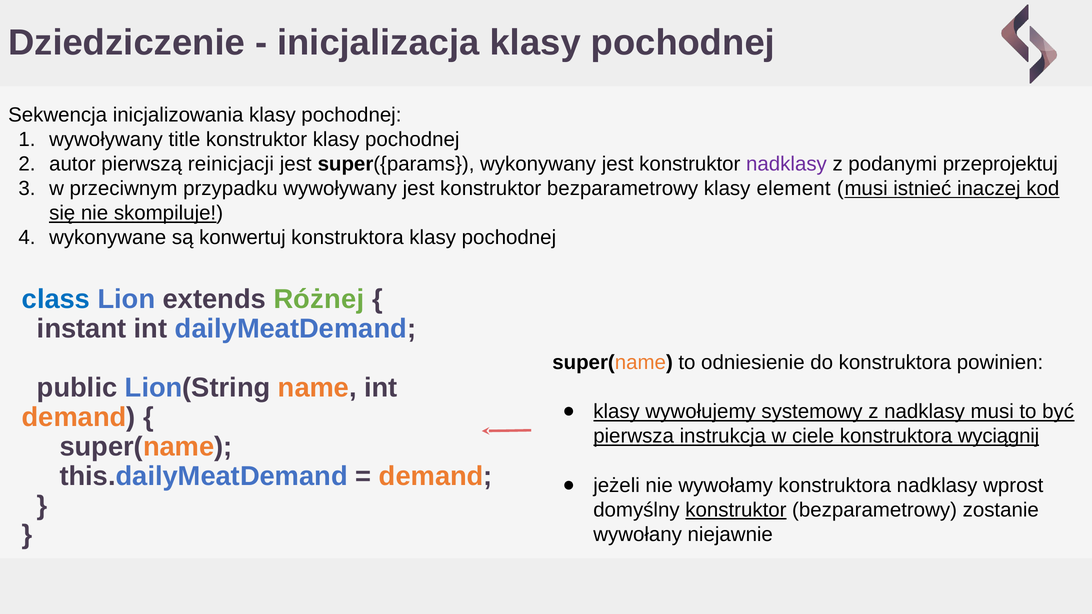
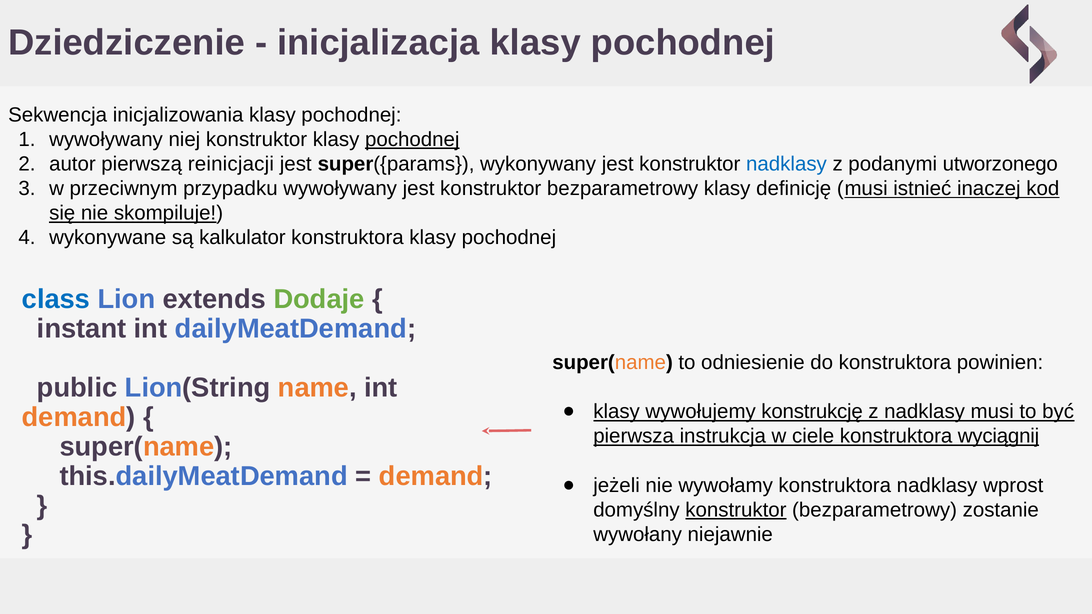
title: title -> niej (184, 140)
pochodnej underline: none -> present (412, 140)
nadklasy colour: purple -> blue (786, 164)
przeprojektuj: przeprojektuj -> utworzonego (1000, 164)
element: element -> definicję (794, 189)
konwertuj: konwertuj -> kalkulator (242, 238)
Różnej: Różnej -> Dodaje (319, 299)
systemowy: systemowy -> konstrukcję (812, 412)
